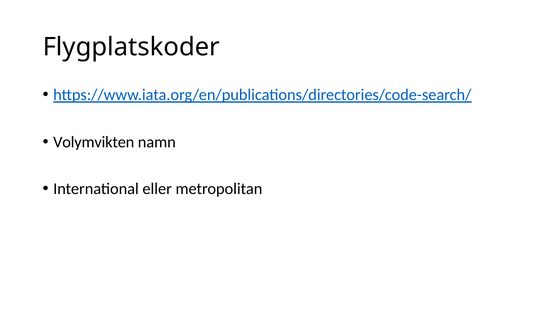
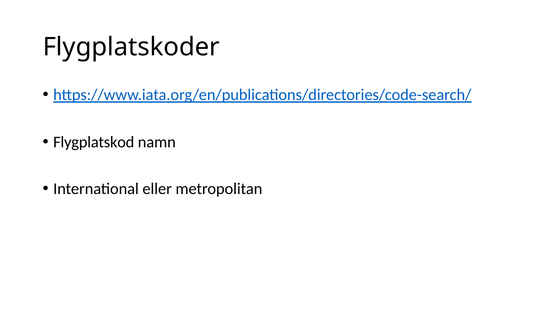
Volymvikten: Volymvikten -> Flygplatskod (94, 142)
